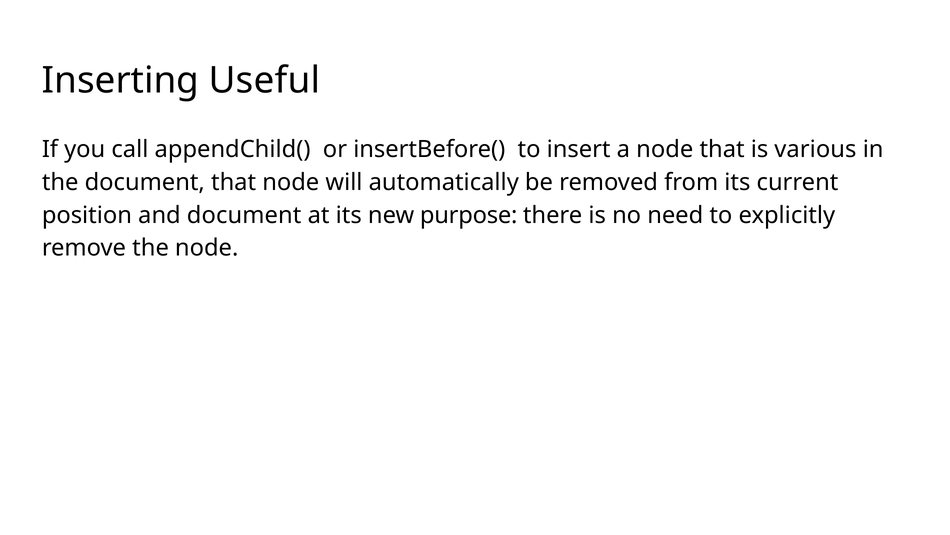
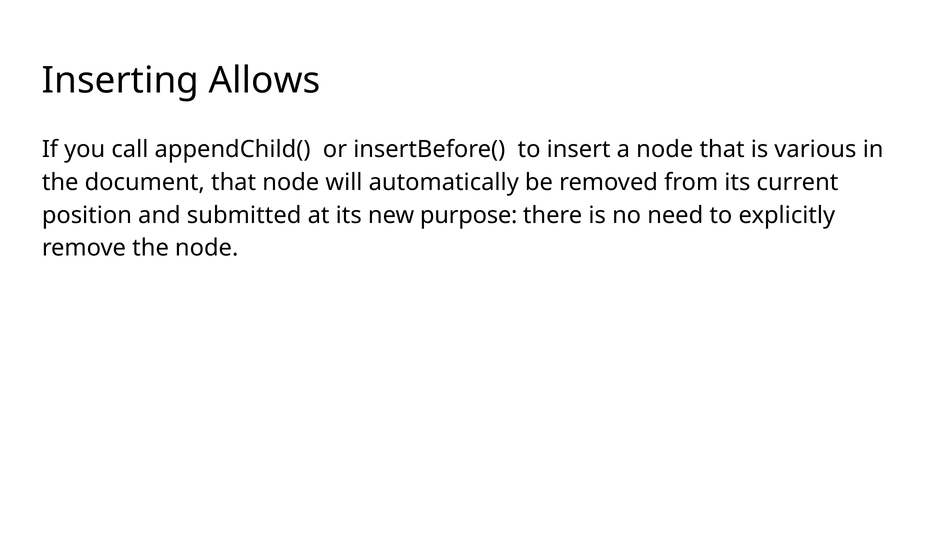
Useful: Useful -> Allows (264, 80)
and document: document -> submitted (244, 215)
